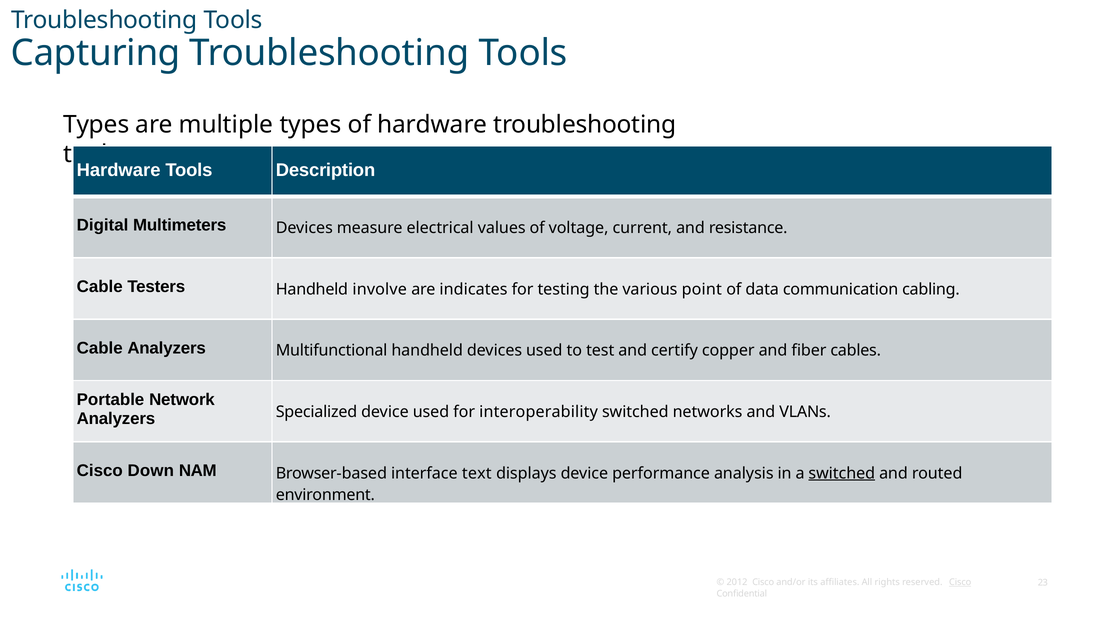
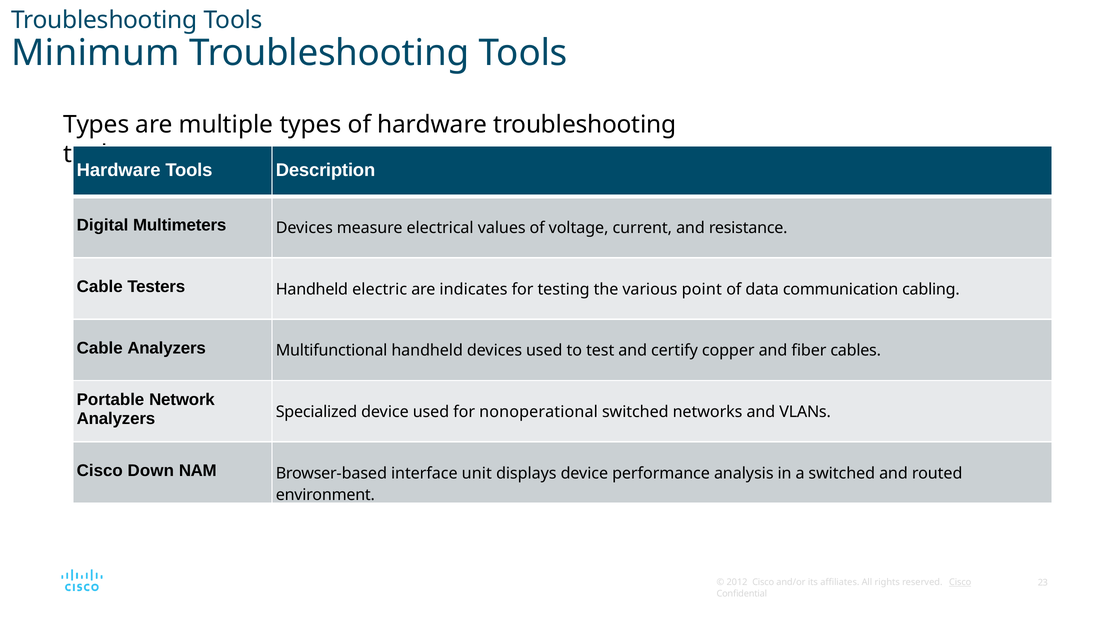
Capturing: Capturing -> Minimum (95, 53)
involve: involve -> electric (380, 290)
interoperability: interoperability -> nonoperational (539, 412)
text: text -> unit (477, 474)
switched underline: present -> none (842, 474)
